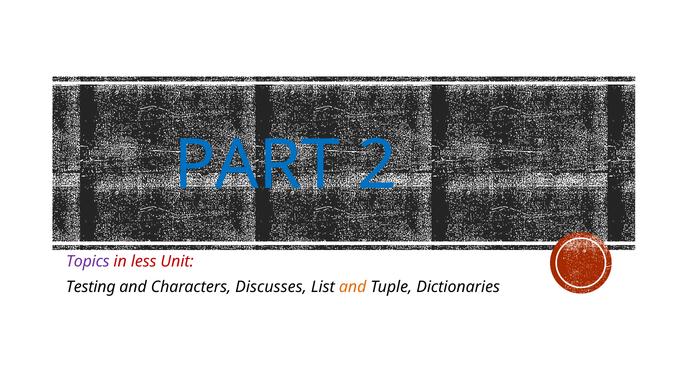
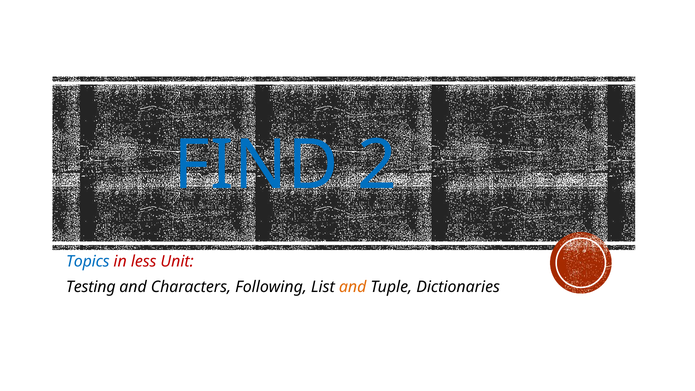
PART: PART -> FIND (256, 165)
Topics colour: purple -> blue (88, 261)
Discusses: Discusses -> Following (271, 287)
